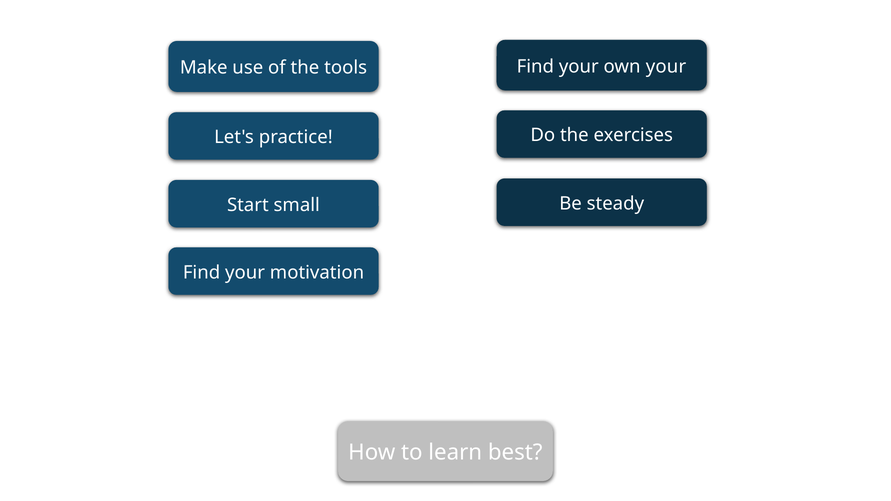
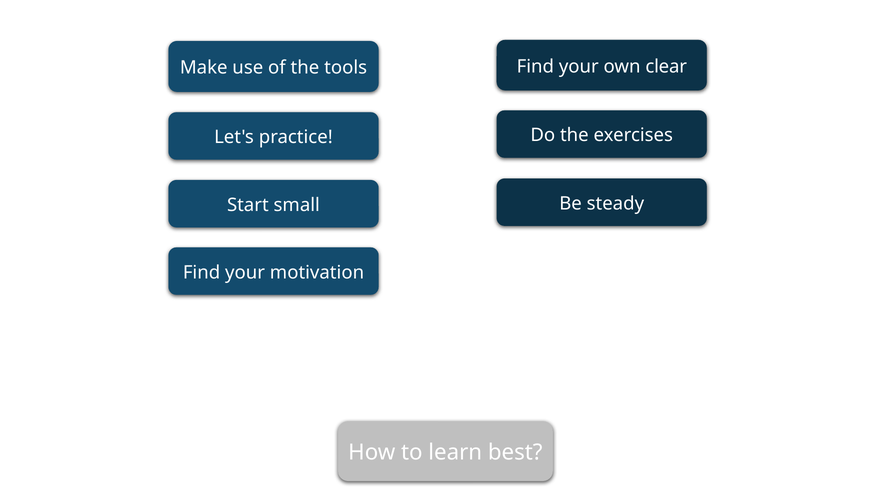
own your: your -> clear (666, 66)
